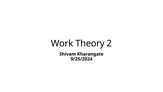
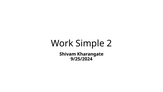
Theory: Theory -> Simple (90, 43)
